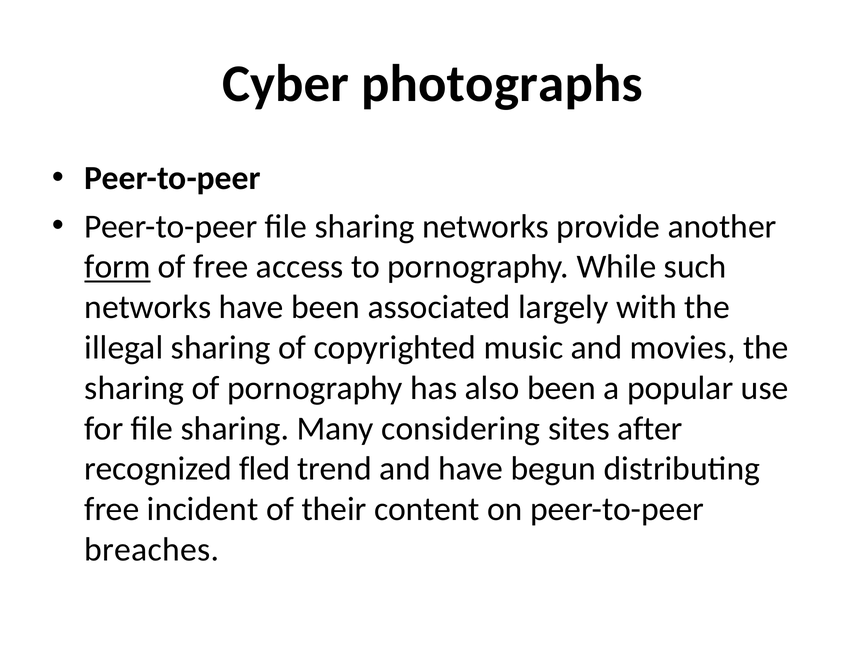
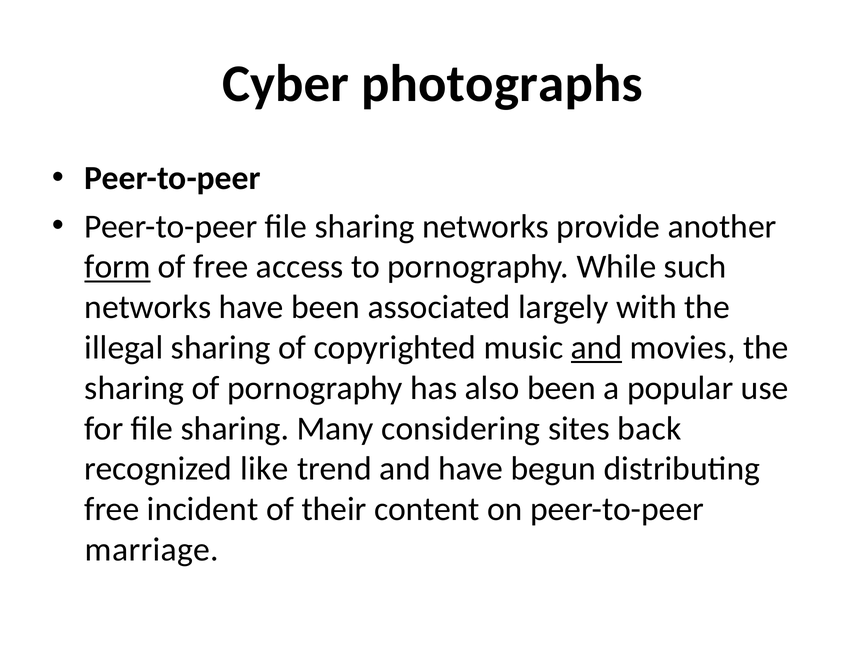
and underline: none -> present (597, 348)
after: after -> back (650, 429)
fled: fled -> like (264, 469)
breaches: breaches -> marriage (152, 550)
